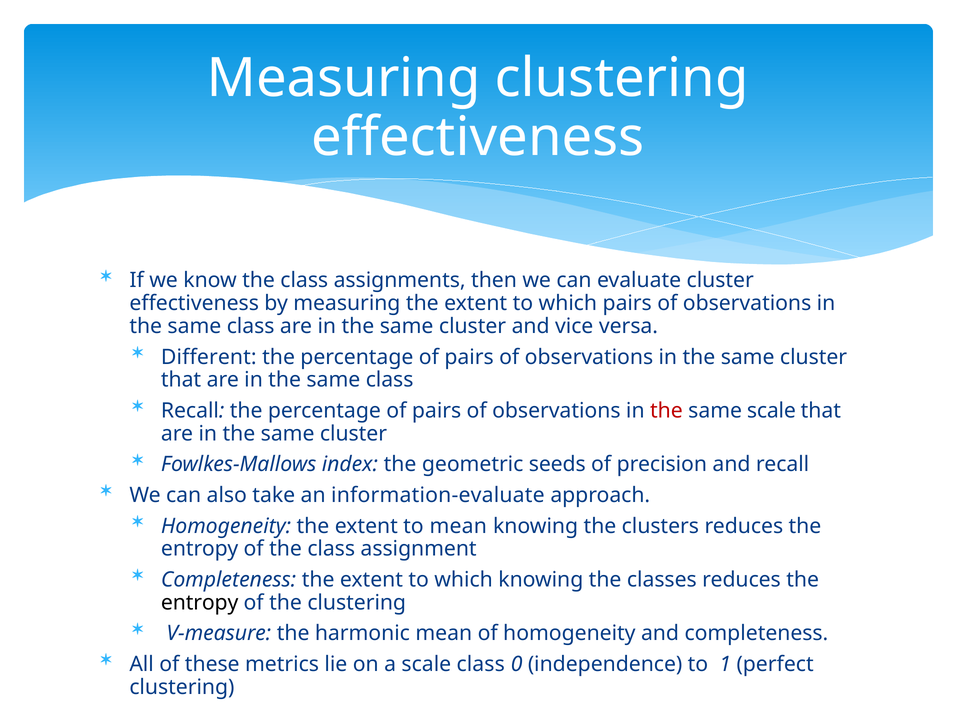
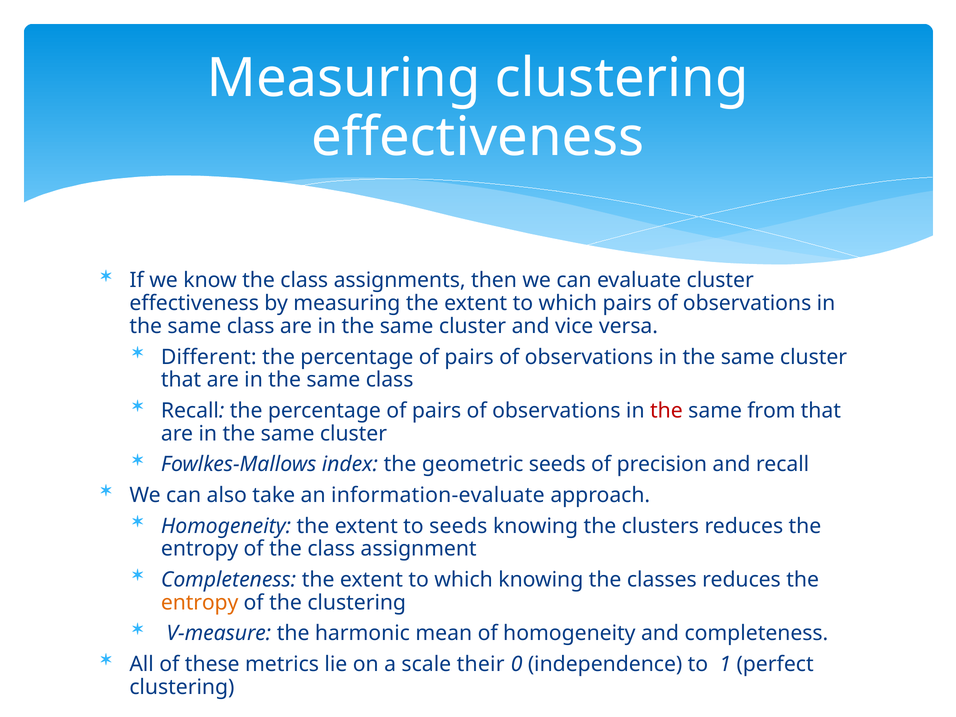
same scale: scale -> from (771, 411)
to mean: mean -> seeds (458, 526)
entropy colour: black -> orange (200, 603)
scale class: class -> their (481, 664)
